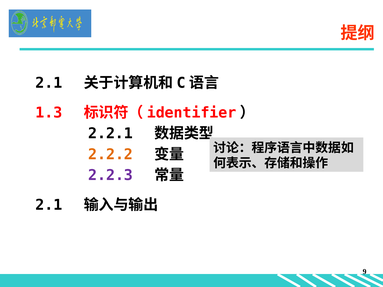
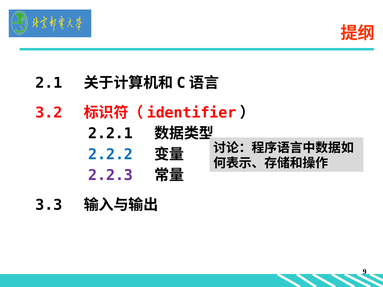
1.3: 1.3 -> 3.2 (49, 113)
2.2.2 colour: orange -> blue (111, 155)
2.1: 2.1 -> 3.3 (49, 205)
